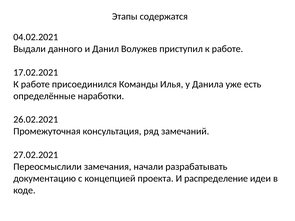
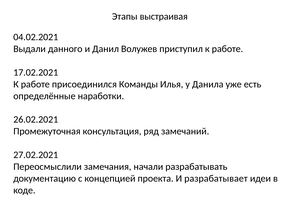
содержатся: содержатся -> выстраивая (164, 16)
распределение: распределение -> разрабатывает (216, 179)
